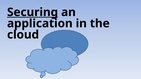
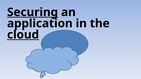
cloud underline: none -> present (23, 35)
